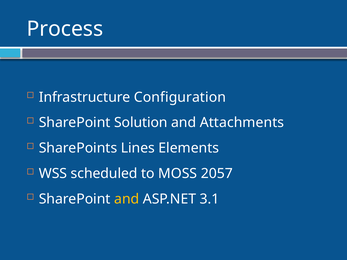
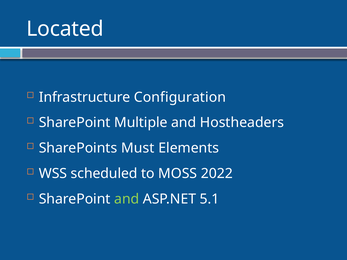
Process: Process -> Located (65, 29)
Solution: Solution -> Multiple (141, 123)
Attachments: Attachments -> Hostheaders (242, 123)
Lines: Lines -> Must (138, 148)
2057: 2057 -> 2022 (217, 174)
and colour: yellow -> light green (127, 199)
3.1: 3.1 -> 5.1 (210, 199)
